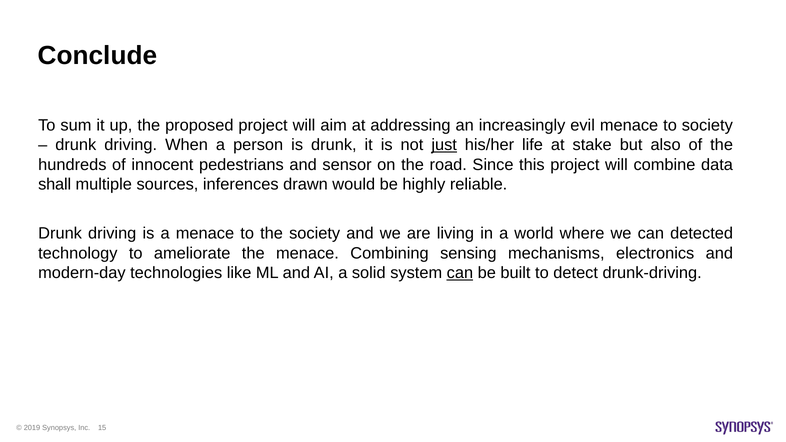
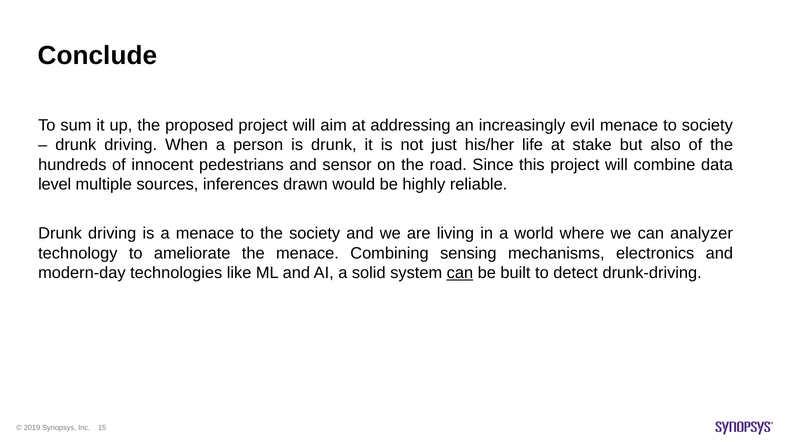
just underline: present -> none (444, 145)
shall: shall -> level (55, 184)
detected: detected -> analyzer (702, 234)
